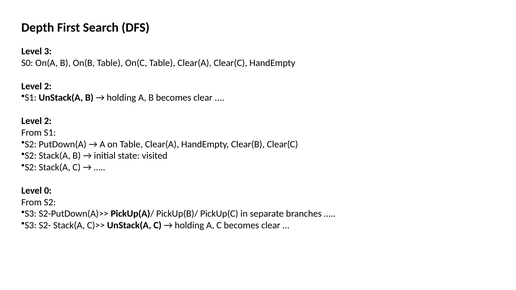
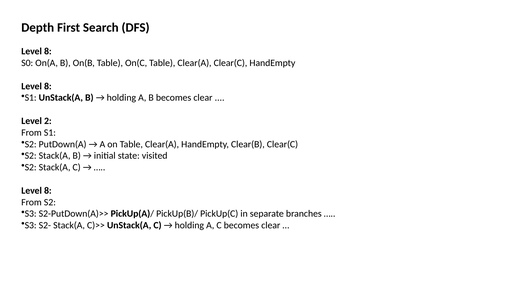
3: 3 -> 8 (48, 51)
2: 2 -> 8 (48, 86)
0: 0 -> 8 (48, 191)
